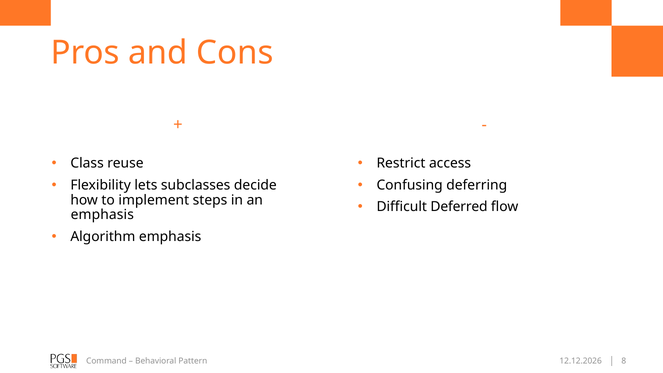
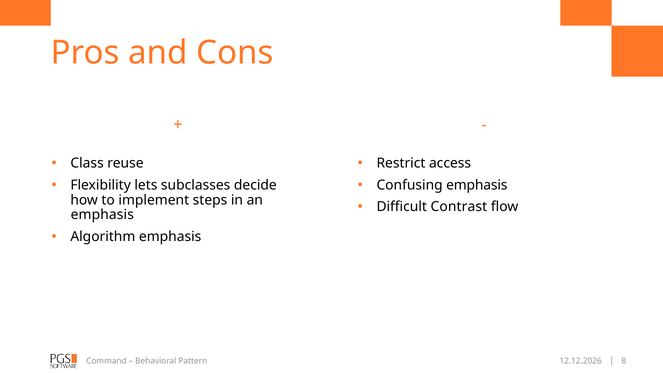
Confusing deferring: deferring -> emphasis (477, 185)
Deferred: Deferred -> Contrast (459, 207)
